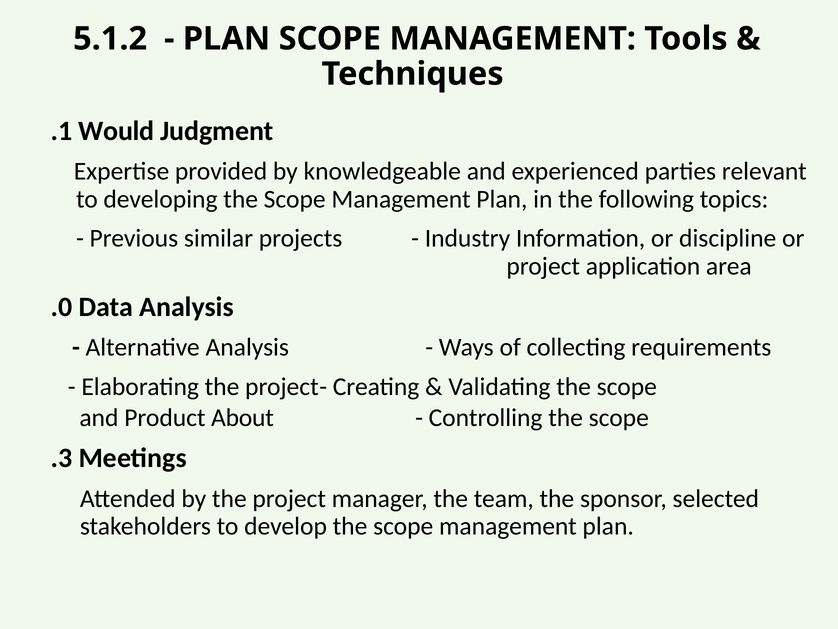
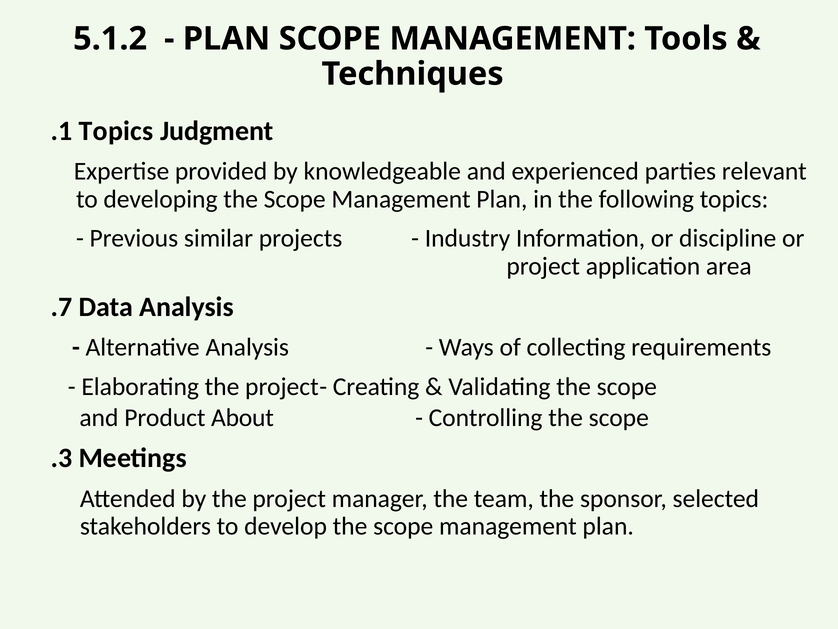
.1 Would: Would -> Topics (116, 131)
.0: .0 -> .7 (61, 307)
